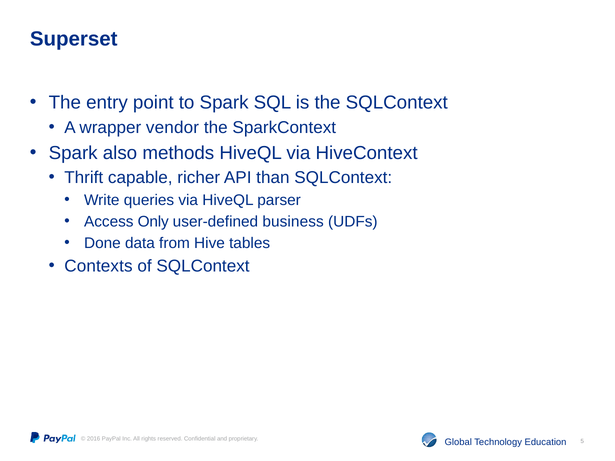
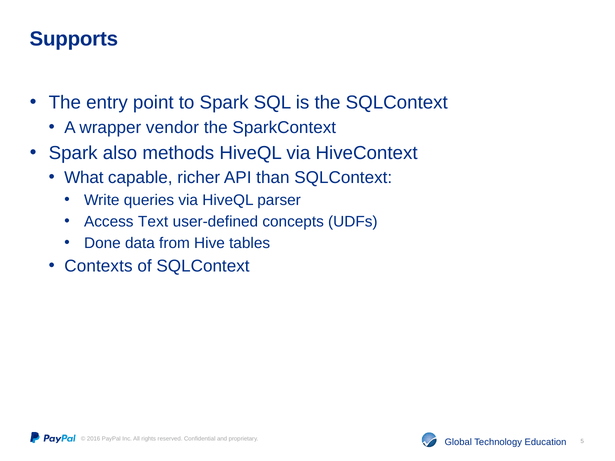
Superset: Superset -> Supports (74, 39)
Thrift: Thrift -> What (84, 178)
Only: Only -> Text (153, 222)
business: business -> concepts (293, 222)
